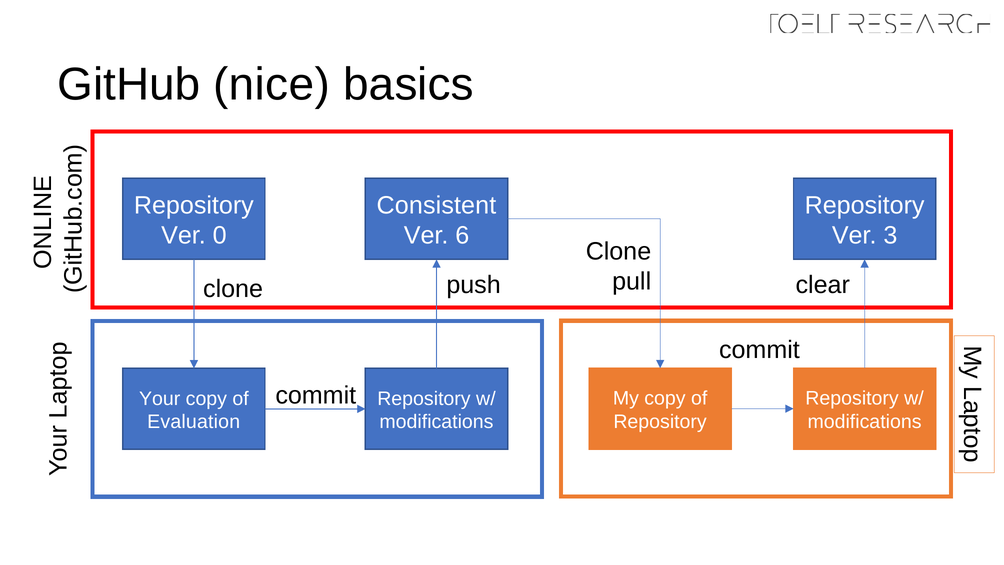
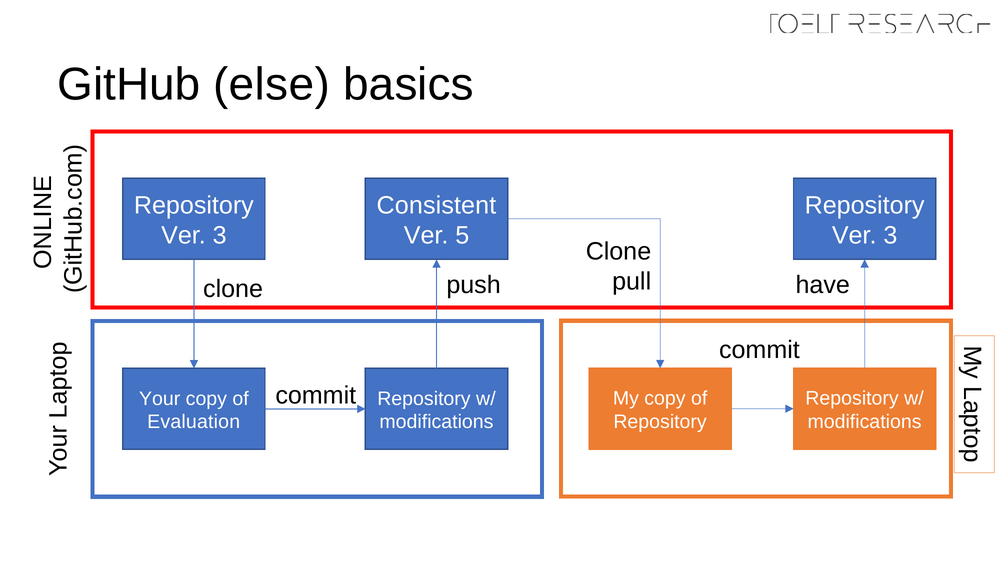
nice: nice -> else (272, 84)
0: 0 -> 3 (220, 236)
6: 6 -> 5 (462, 236)
clear: clear -> have (823, 285)
